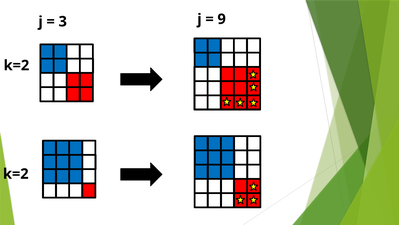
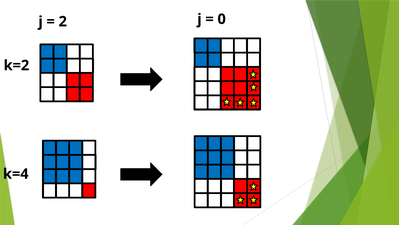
3: 3 -> 2 (63, 22)
9: 9 -> 0 (222, 19)
k=2: k=2 -> k=4 (16, 174)
